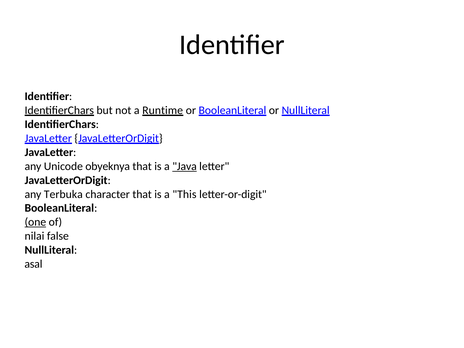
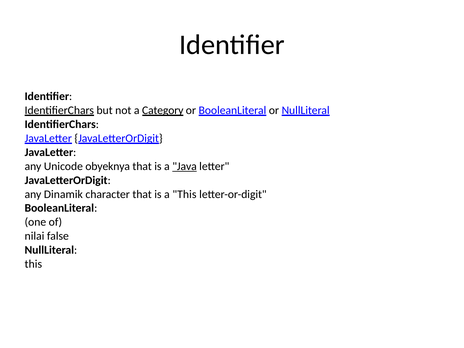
Runtime: Runtime -> Category (163, 110)
Terbuka: Terbuka -> Dinamik (63, 194)
one underline: present -> none (35, 222)
asal: asal -> this (33, 264)
